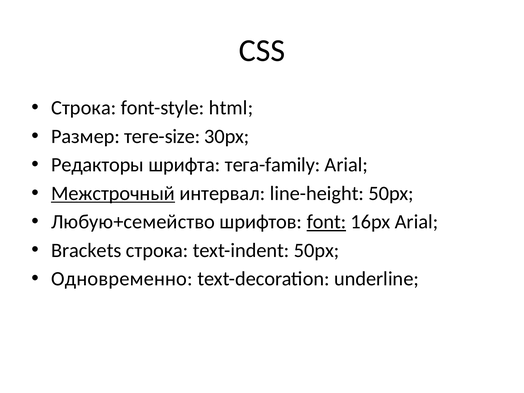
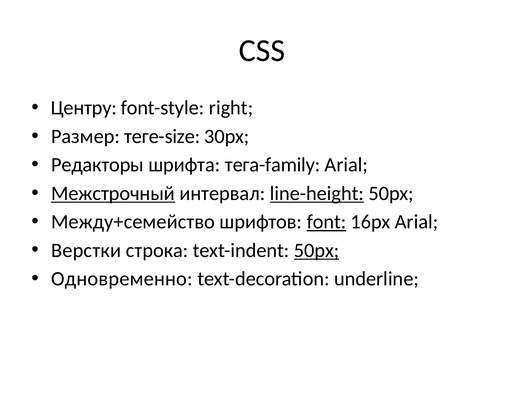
Строка: Строка -> Центру (84, 108)
html: html -> right (231, 108)
line-height underline: none -> present (317, 193)
Любую+семейство: Любую+семейство -> Между+семейство (133, 222)
Brackets: Brackets -> Верстки (86, 250)
50px underline: none -> present (317, 250)
